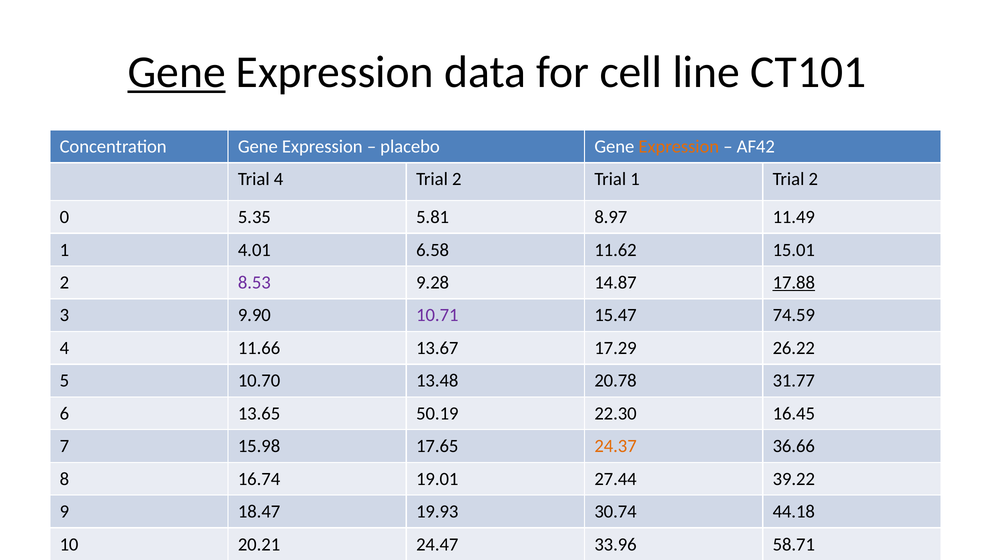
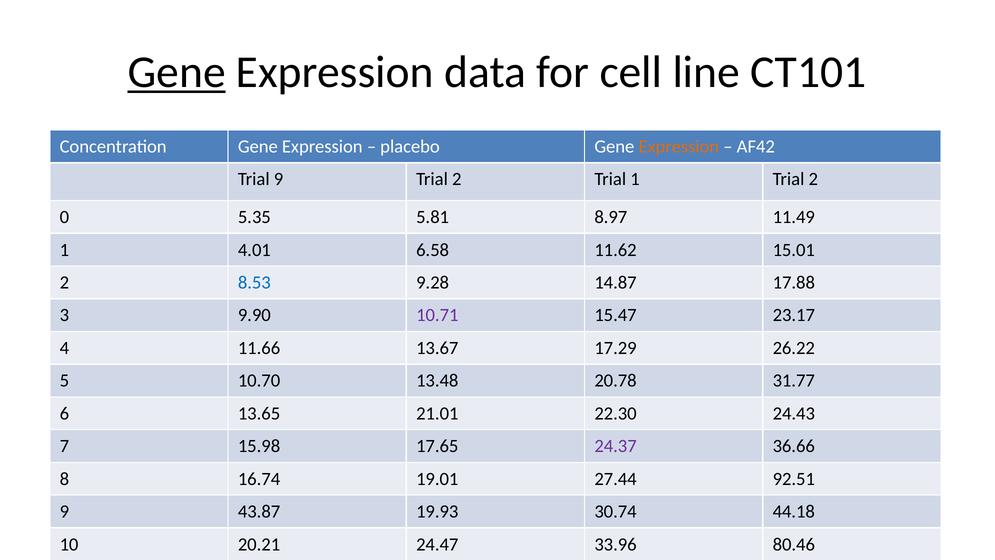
Trial 4: 4 -> 9 (279, 179)
8.53 colour: purple -> blue (254, 282)
17.88 underline: present -> none (794, 282)
74.59: 74.59 -> 23.17 (794, 315)
50.19: 50.19 -> 21.01 (437, 413)
16.45: 16.45 -> 24.43 (794, 413)
24.37 colour: orange -> purple (616, 446)
39.22: 39.22 -> 92.51 (794, 479)
18.47: 18.47 -> 43.87 (259, 511)
58.71: 58.71 -> 80.46 (794, 544)
